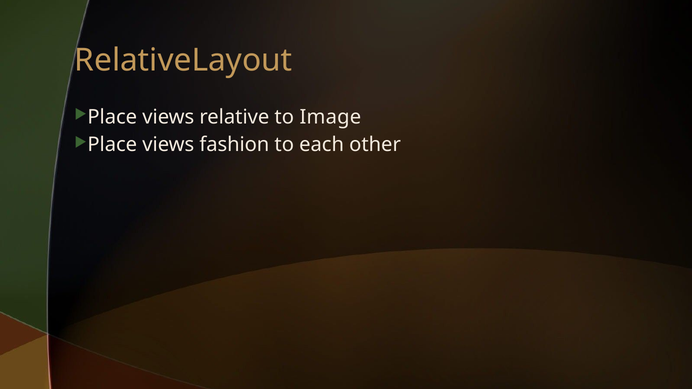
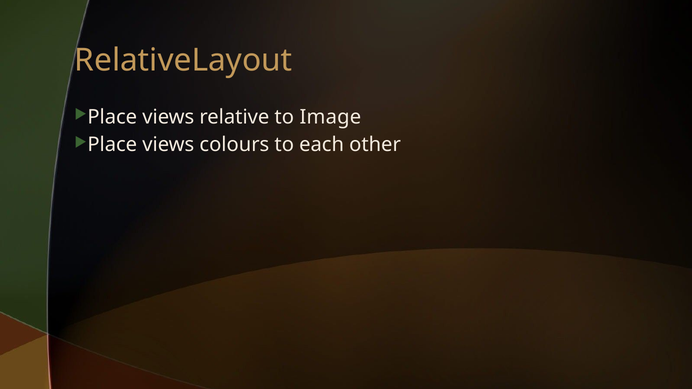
fashion: fashion -> colours (234, 145)
